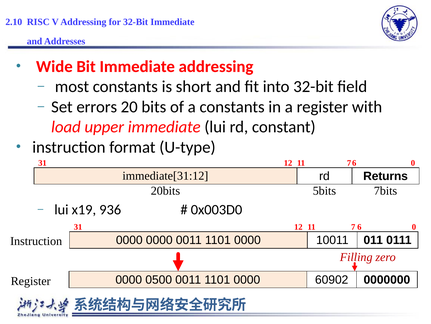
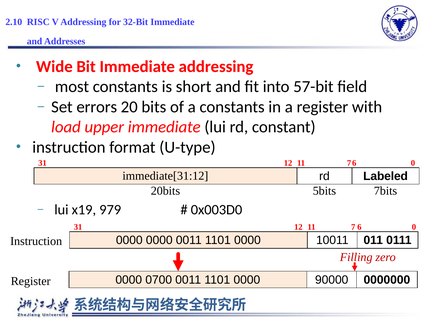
into 32-bit: 32-bit -> 57-bit (313, 87)
Returns: Returns -> Labeled (386, 176)
936: 936 -> 979 (110, 209)
0500: 0500 -> 0700 (159, 279)
60902: 60902 -> 90000 (332, 279)
